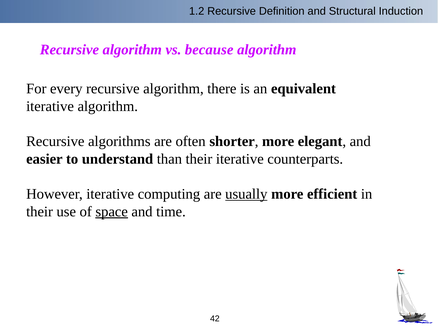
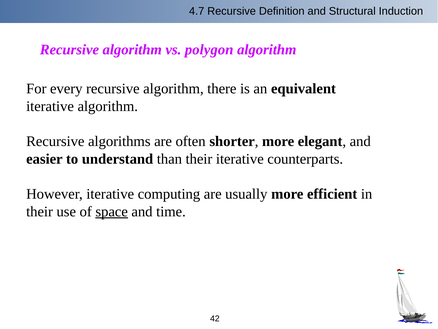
1.2: 1.2 -> 4.7 (197, 11)
because: because -> polygon (209, 50)
usually underline: present -> none (246, 194)
